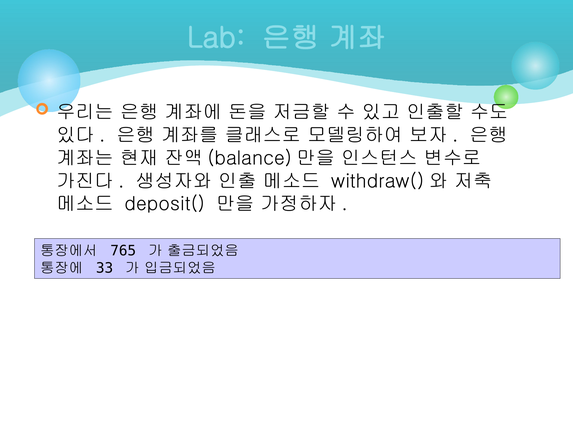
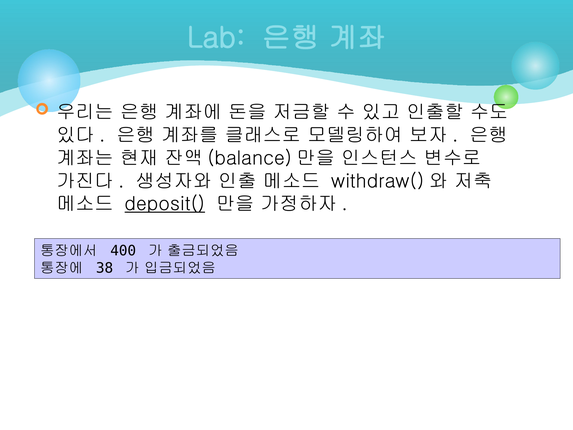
deposit( underline: none -> present (165, 204)
765: 765 -> 400 (123, 251)
33: 33 -> 38 (105, 268)
